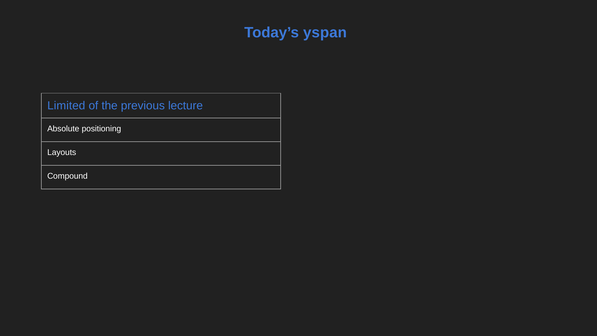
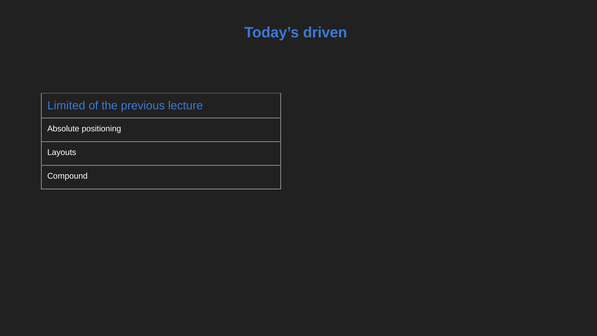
yspan: yspan -> driven (325, 33)
